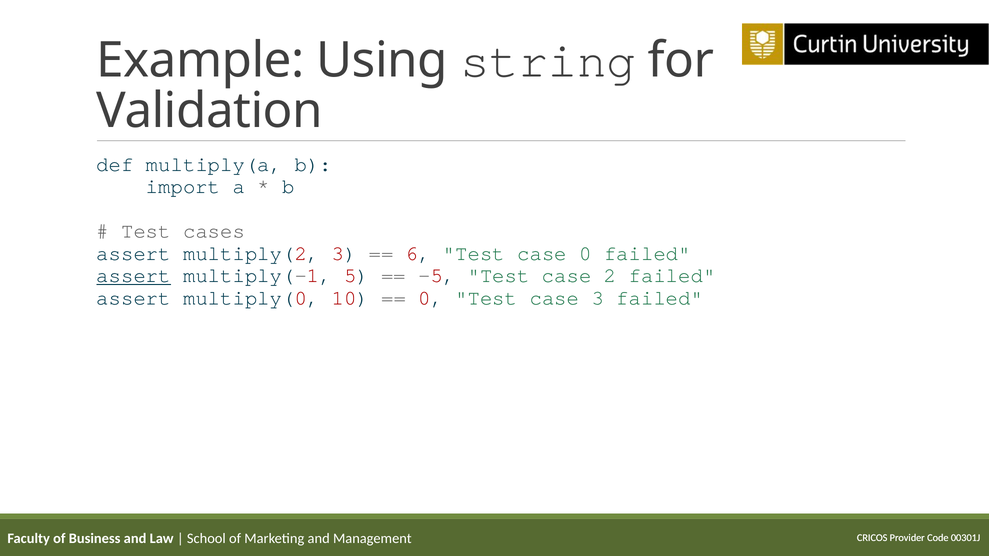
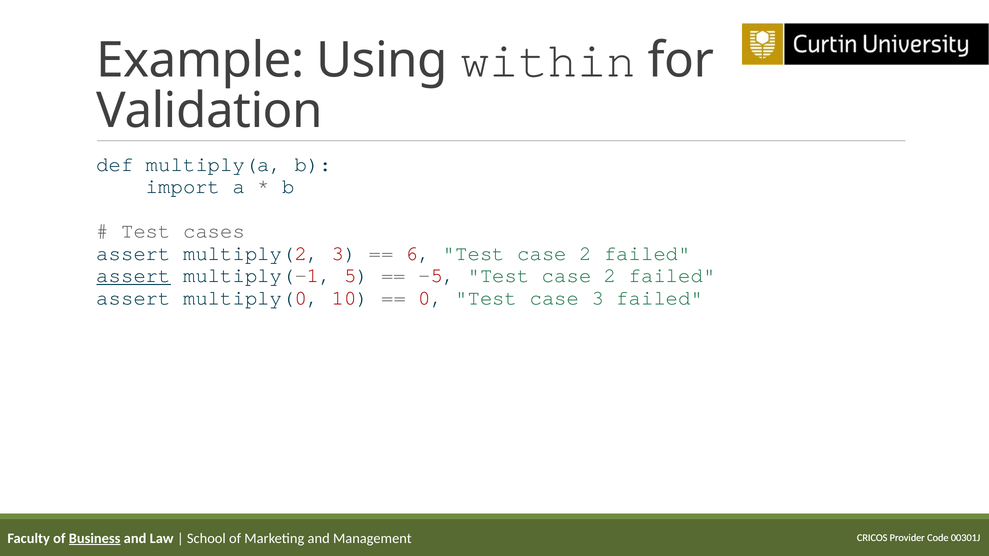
string: string -> within (548, 60)
6 Test case 0: 0 -> 2 (585, 253)
Business underline: none -> present (95, 539)
